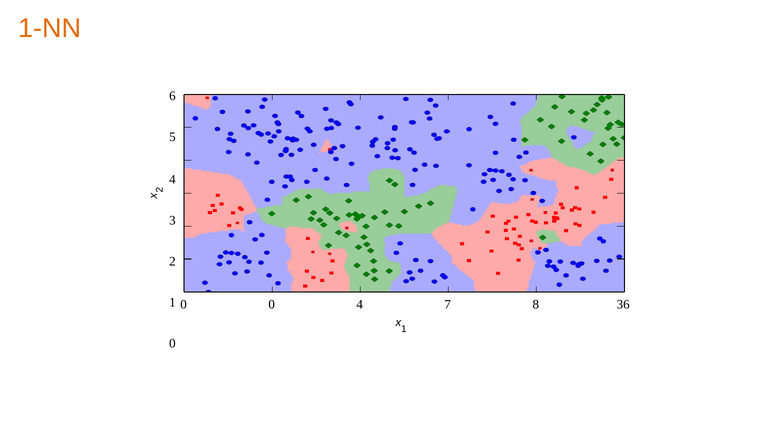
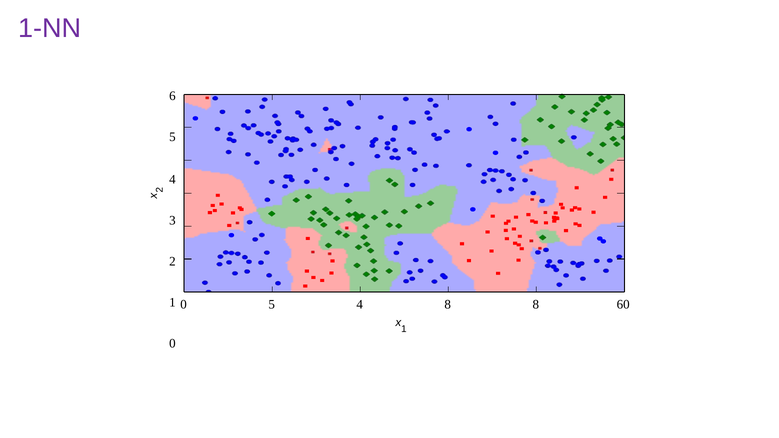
1-NN colour: orange -> purple (50, 28)
0 0: 0 -> 5 (272, 304)
4 7: 7 -> 8 (448, 304)
36: 36 -> 60 (623, 304)
